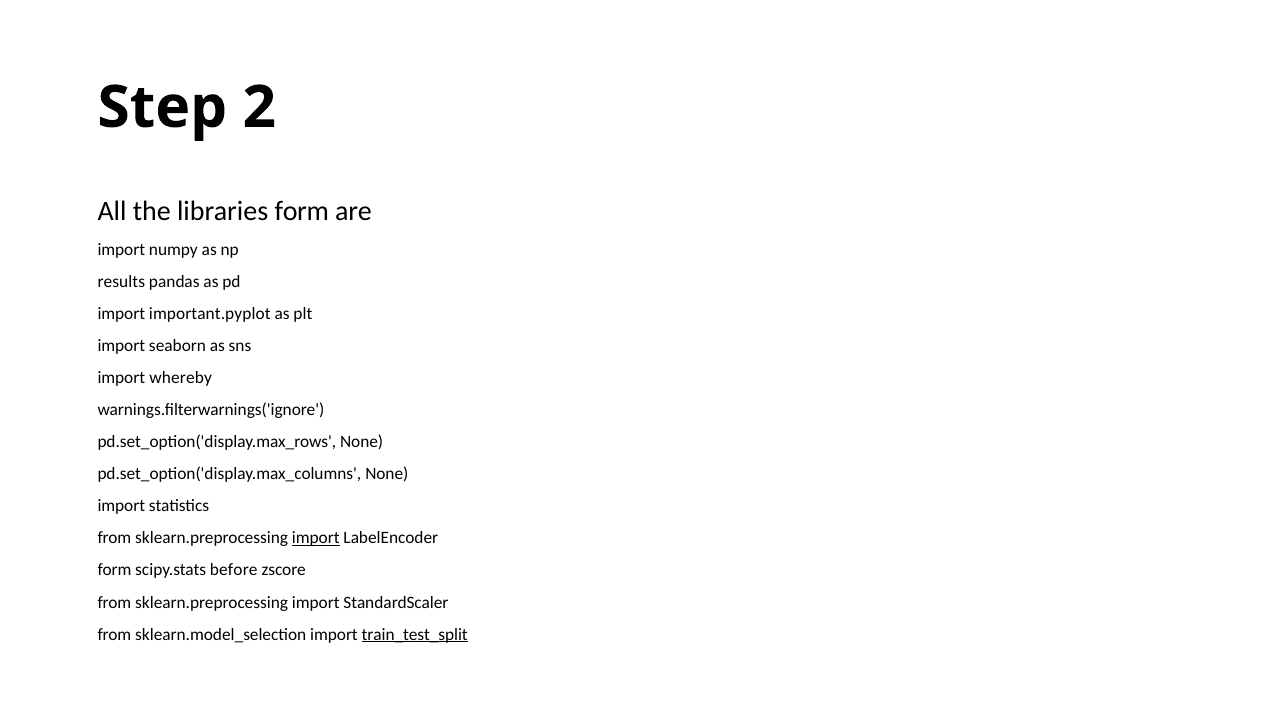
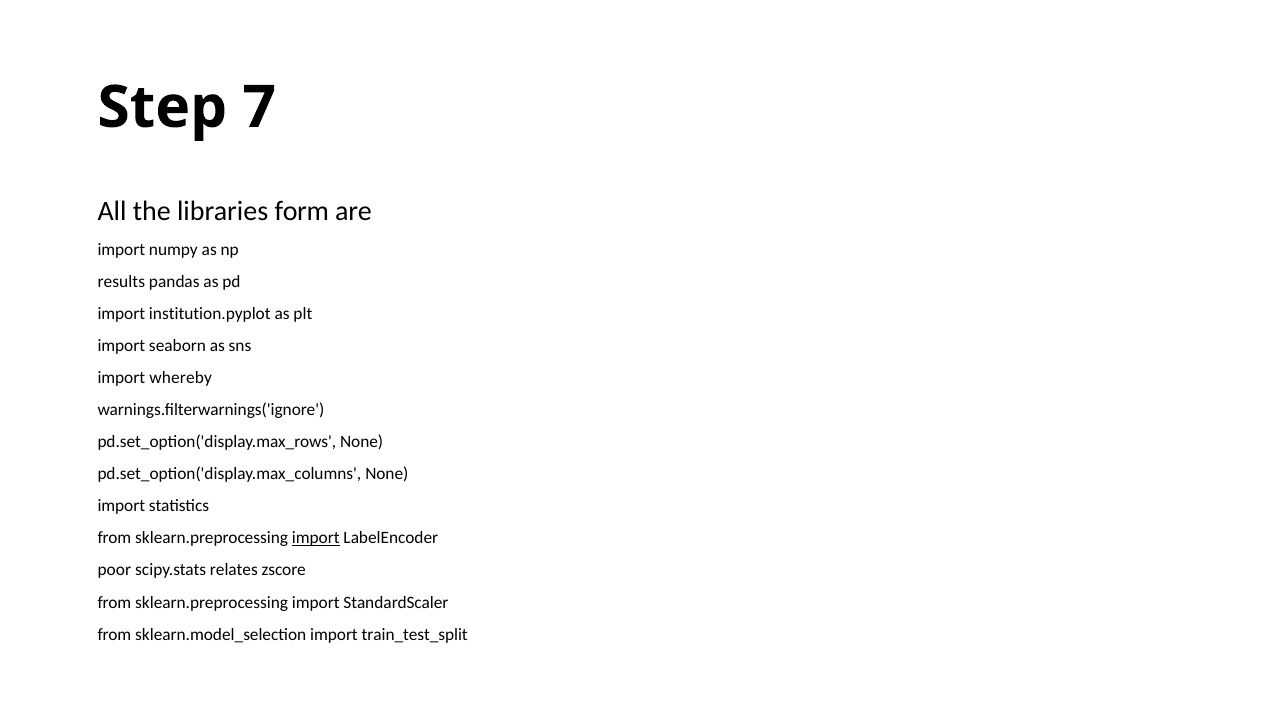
2: 2 -> 7 (259, 107)
important.pyplot: important.pyplot -> institution.pyplot (210, 313)
form: form -> poor (114, 570)
before: before -> relates (234, 570)
train_test_split underline: present -> none (415, 634)
